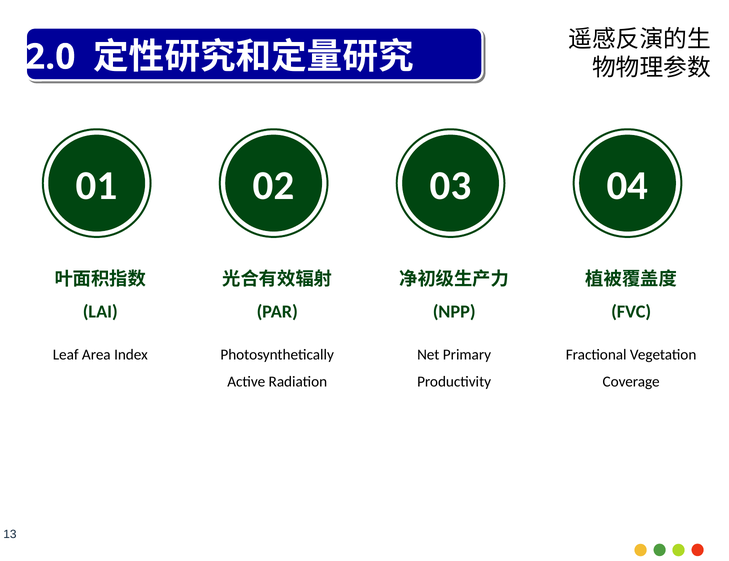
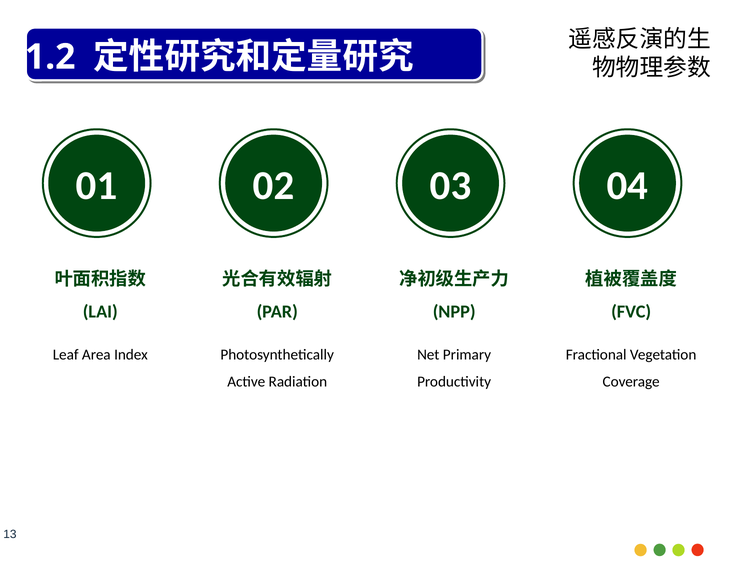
2.0: 2.0 -> 1.2 (50, 57)
